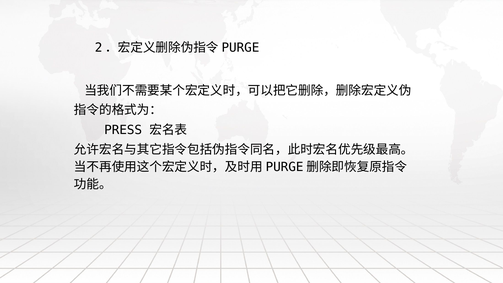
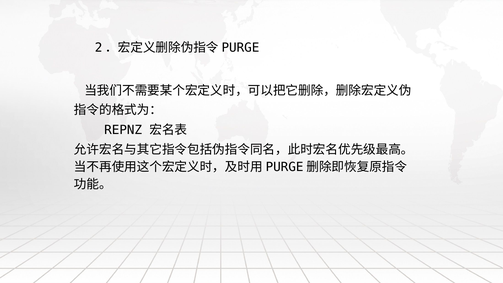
PRESS: PRESS -> REPNZ (123, 130)
